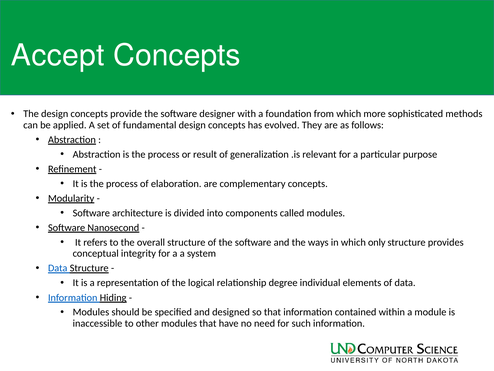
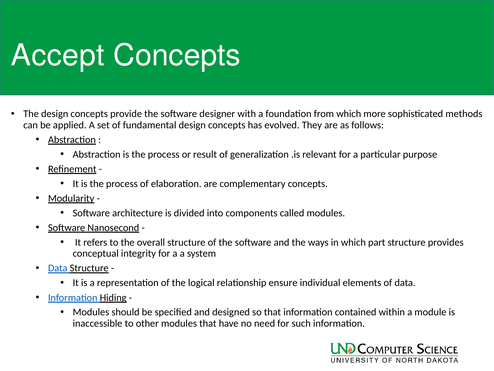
only: only -> part (377, 242)
degree: degree -> ensure (283, 282)
